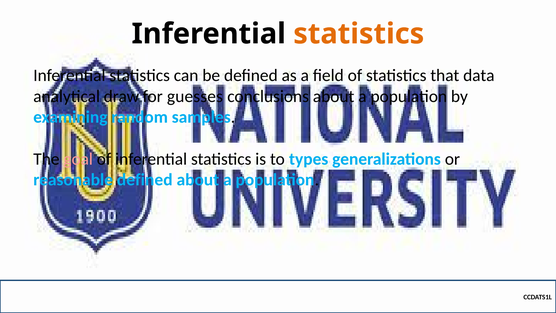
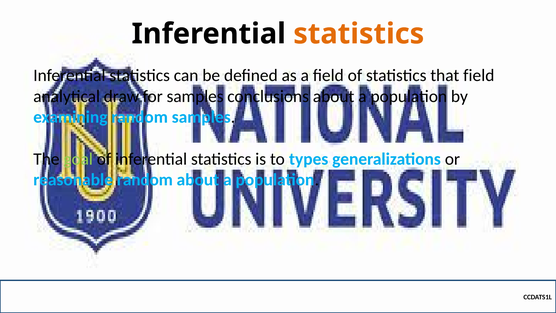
that data: data -> field (479, 75)
for guesses: guesses -> samples (195, 96)
goal colour: pink -> light green (78, 159)
reasonable defined: defined -> random (145, 180)
